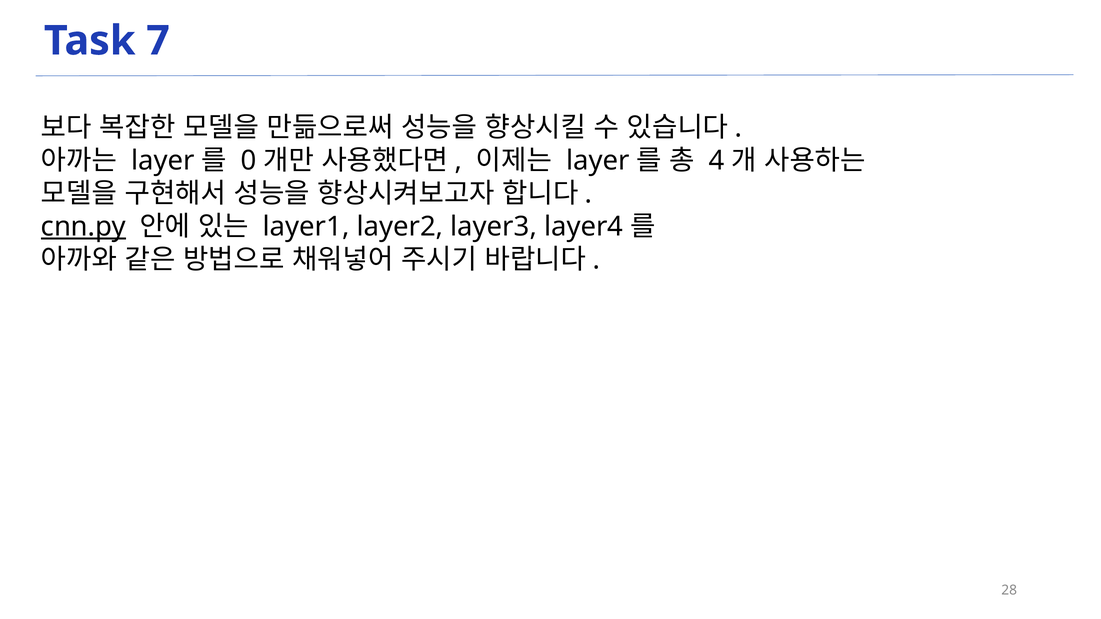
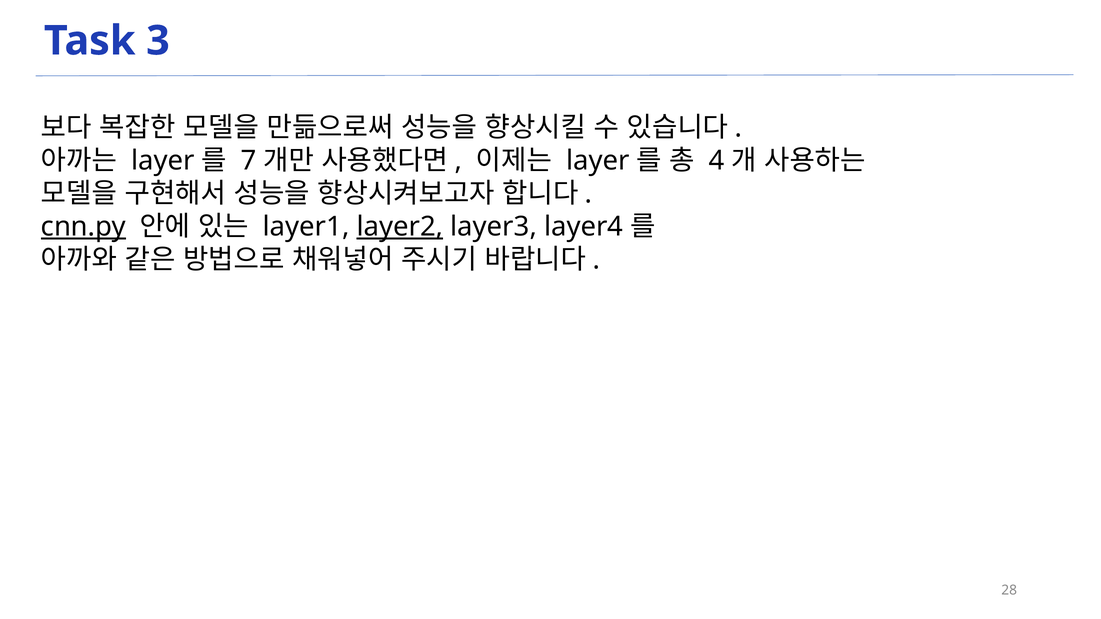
7: 7 -> 3 (158, 41)
0: 0 -> 7 (249, 161)
layer2 underline: none -> present (400, 227)
